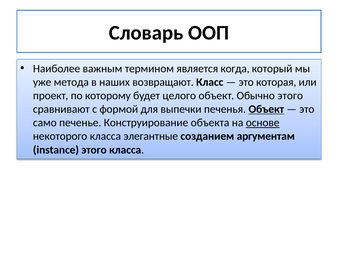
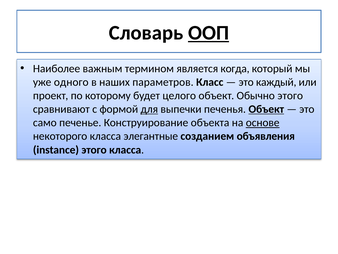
ООП underline: none -> present (209, 33)
метода: метода -> одного (71, 82)
возвращают: возвращают -> параметров (163, 82)
которая: которая -> каждый (276, 82)
для underline: none -> present (149, 109)
аргументам: аргументам -> объявления (266, 136)
